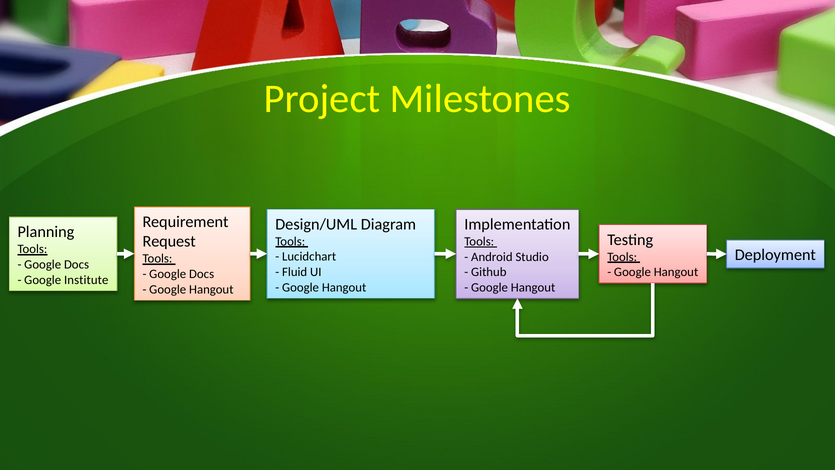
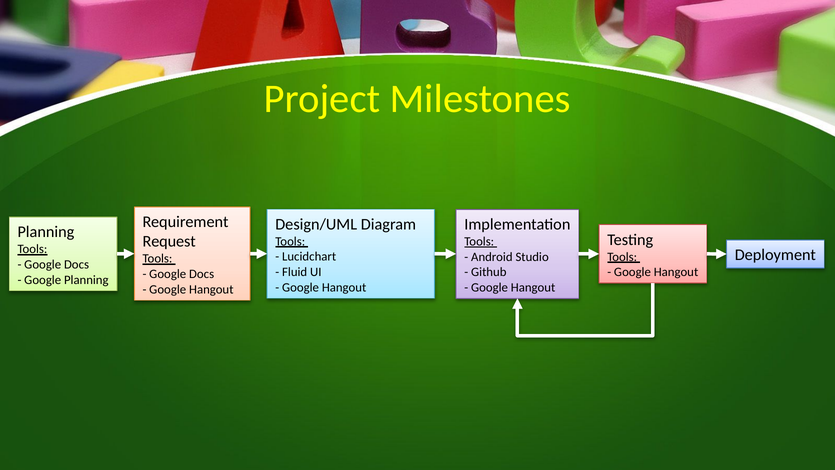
Google Institute: Institute -> Planning (86, 280)
